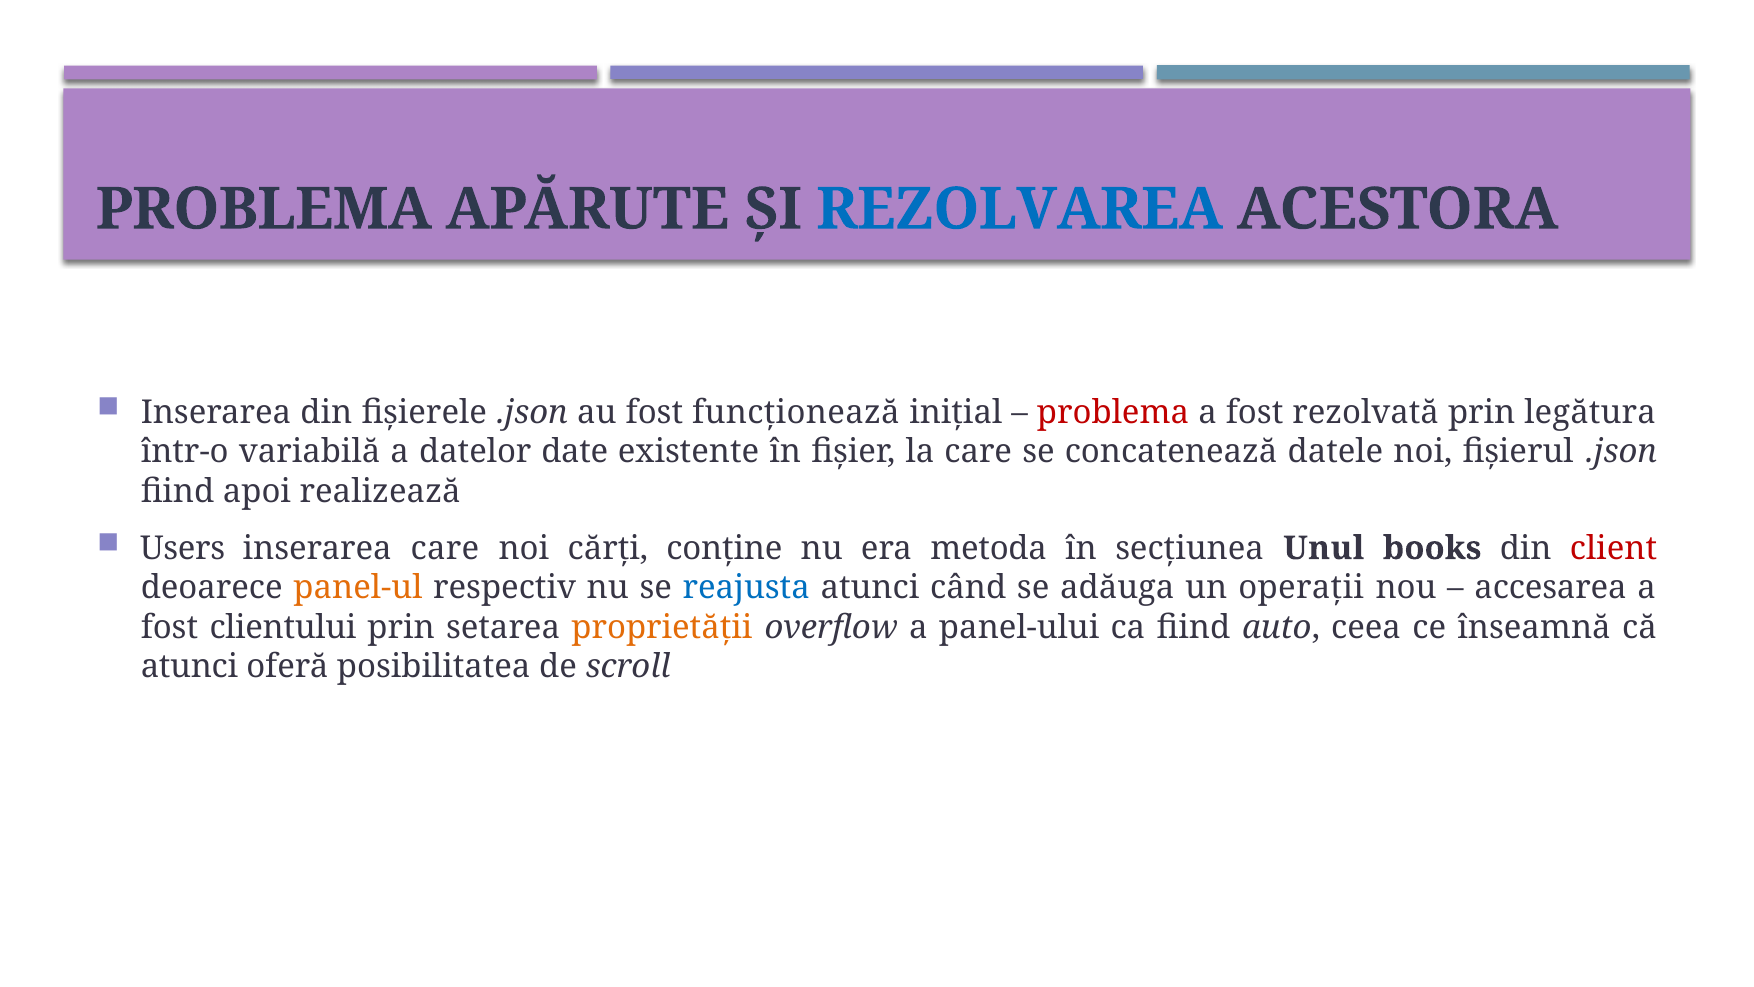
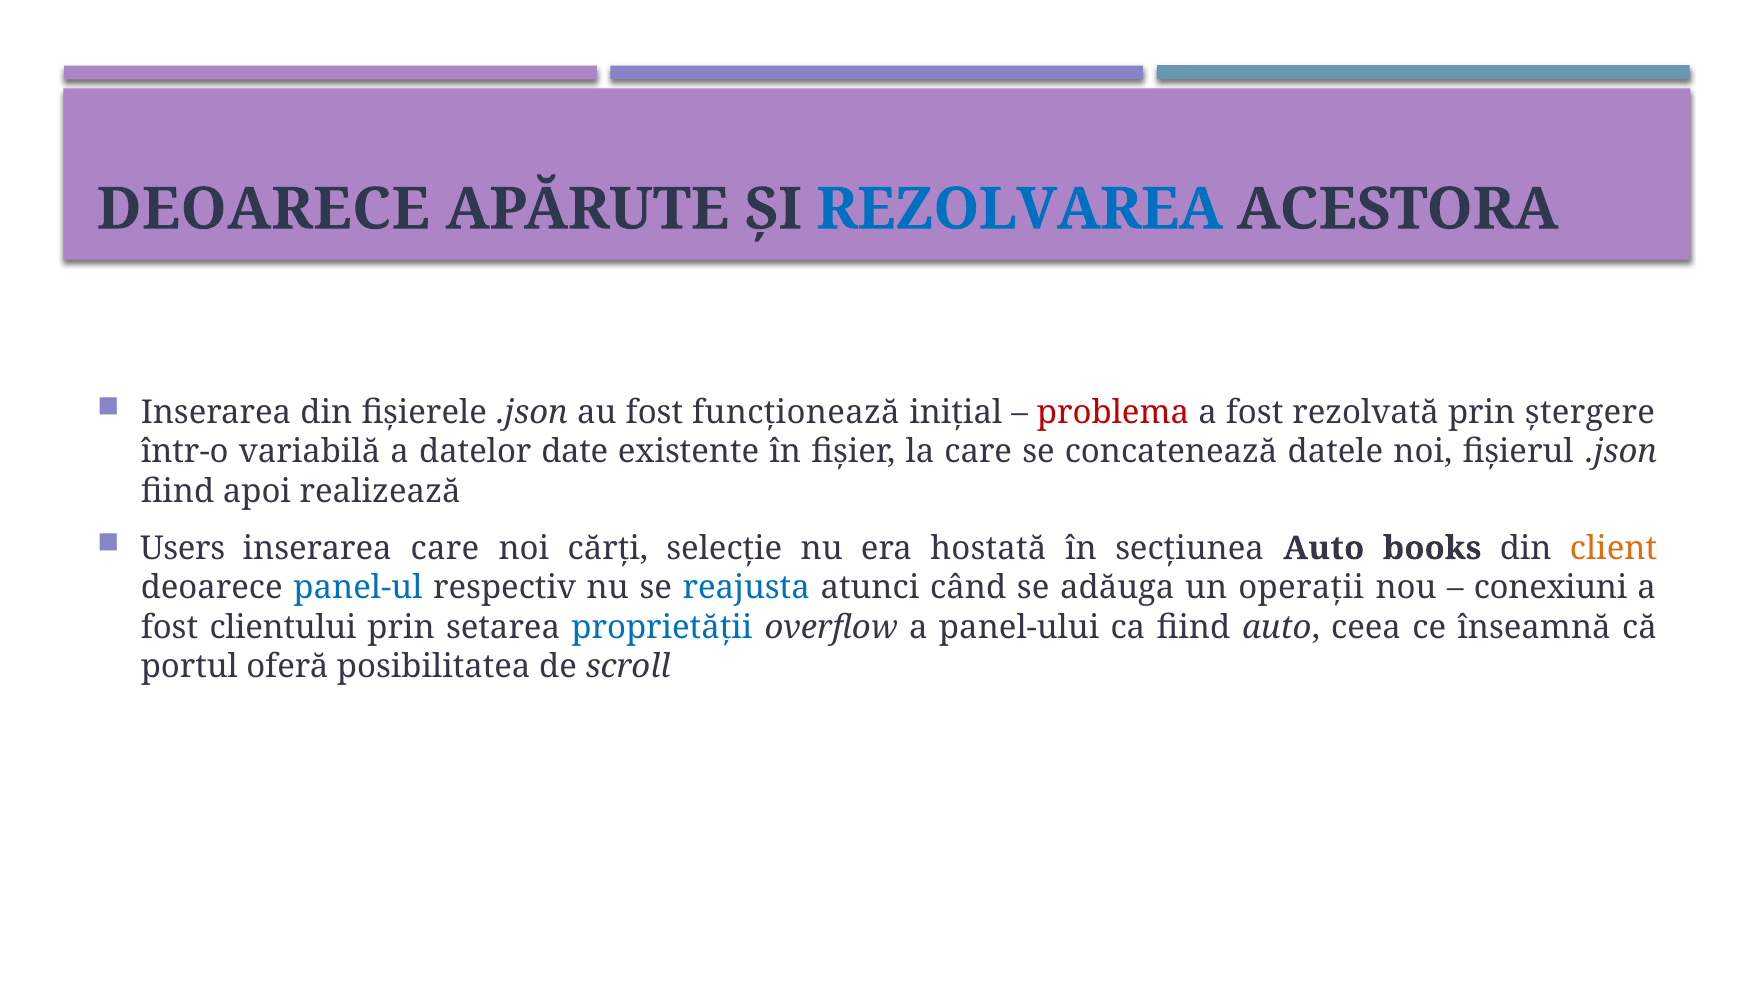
PROBLEMA: PROBLEMA -> DEOARECE (263, 209)
legătura: legătura -> ștergere (1590, 412)
conține: conține -> selecție (724, 548)
metoda: metoda -> hostată (988, 548)
secțiunea Unul: Unul -> Auto (1324, 548)
client colour: red -> orange (1614, 548)
panel-ul colour: orange -> blue (358, 588)
accesarea: accesarea -> conexiuni (1551, 588)
proprietății colour: orange -> blue (662, 627)
atunci: atunci -> portul (189, 666)
